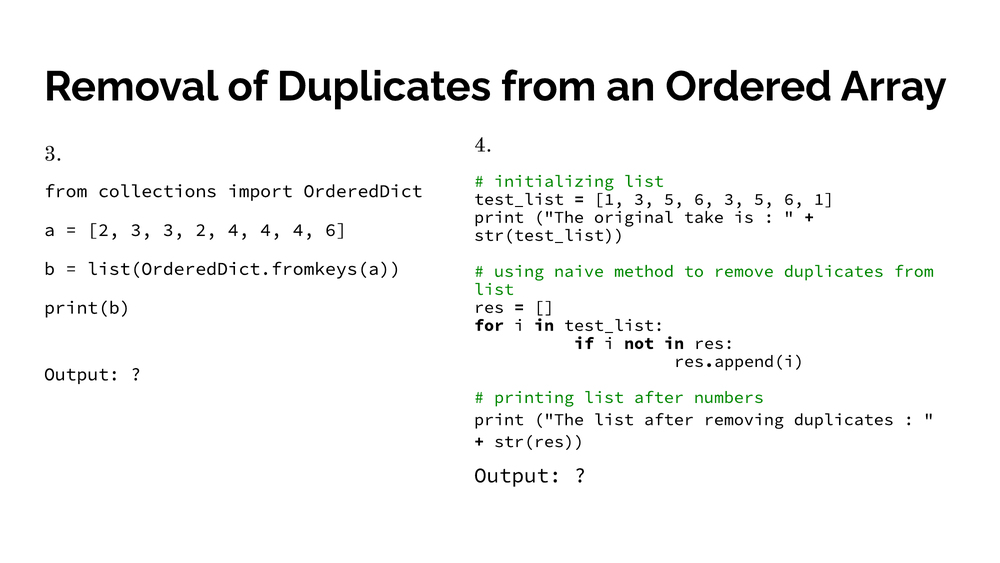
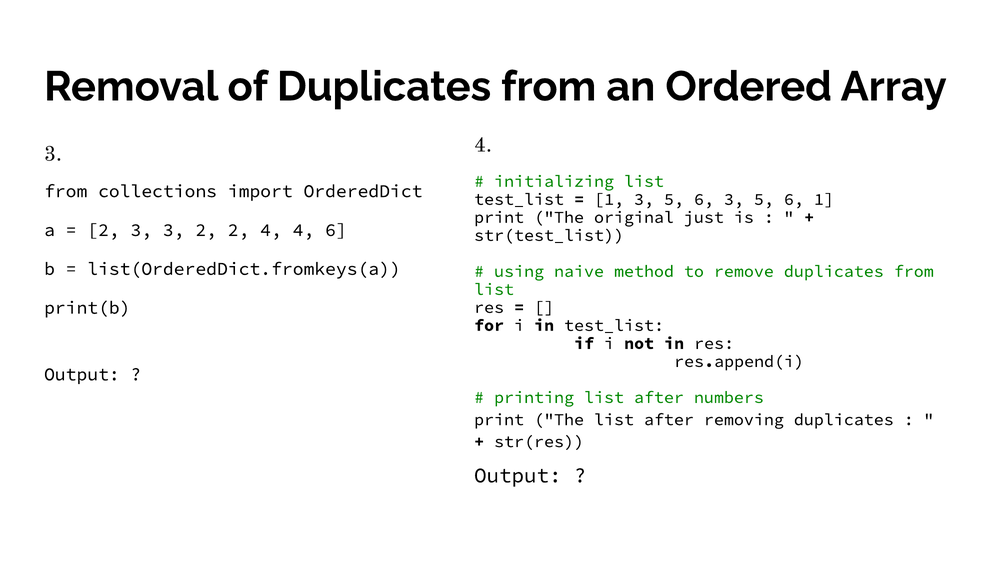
take: take -> just (704, 217)
2 4: 4 -> 2 (239, 230)
